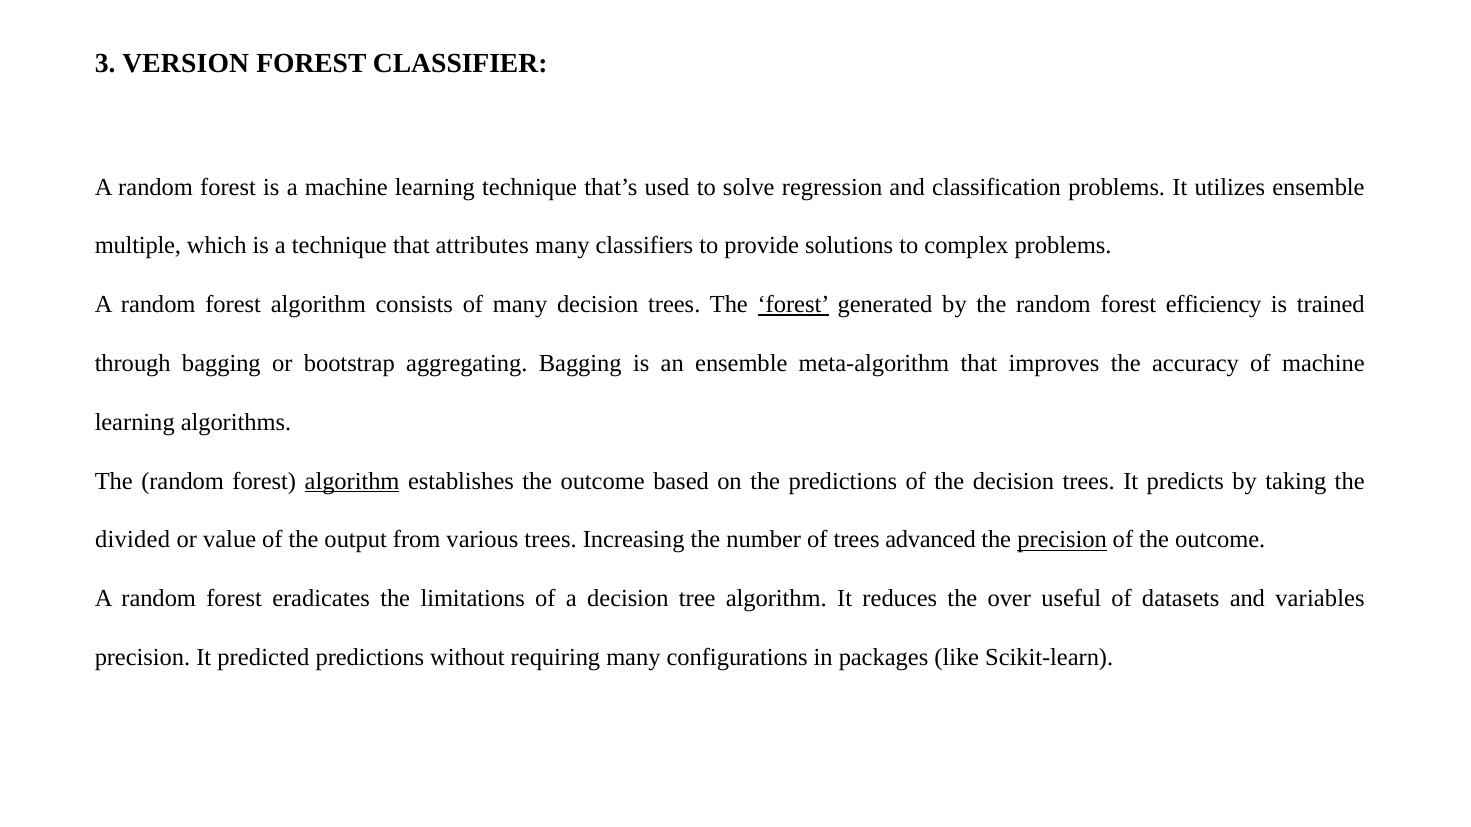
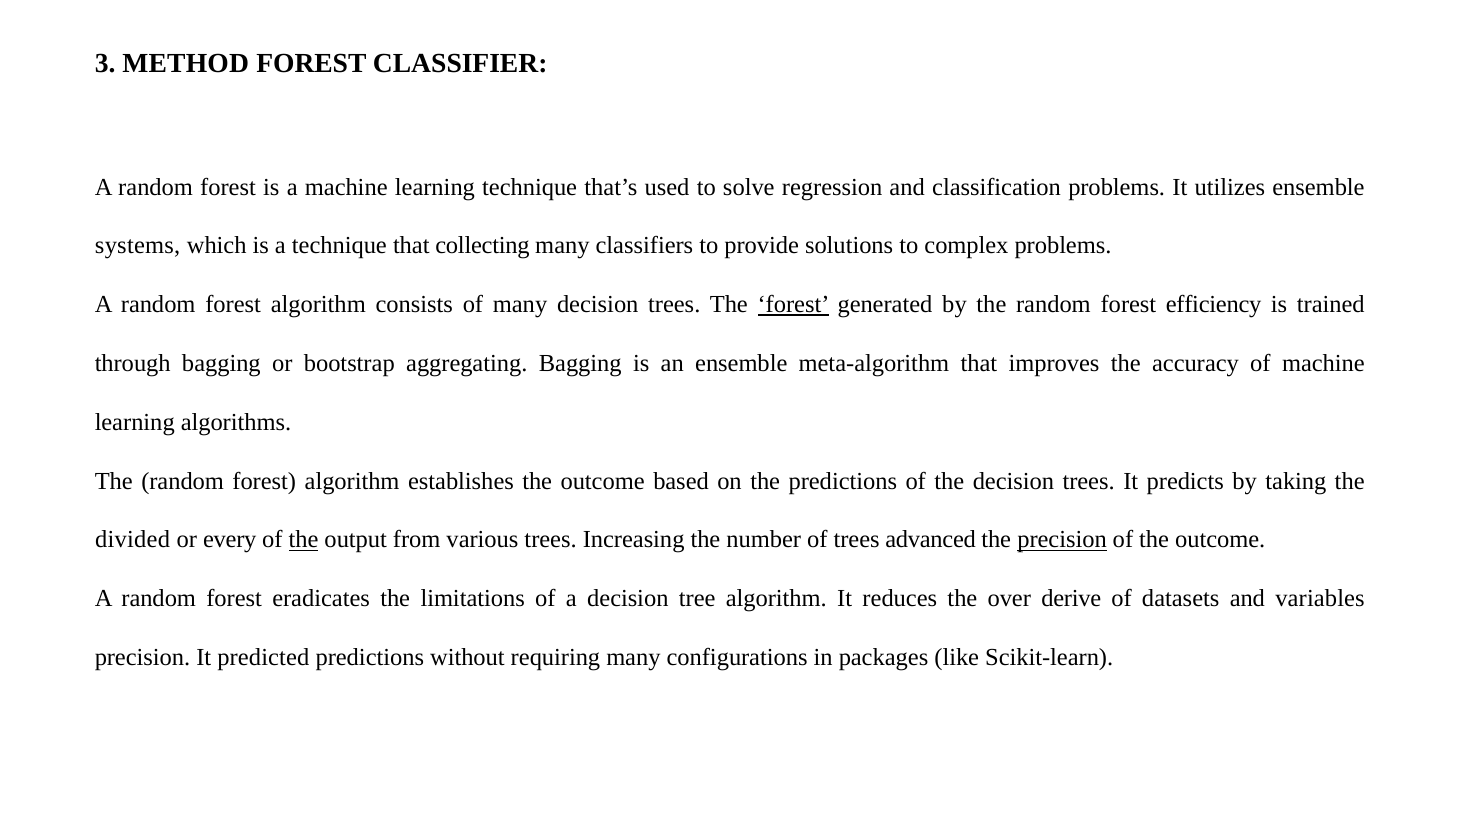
VERSION: VERSION -> METHOD (186, 63)
multiple: multiple -> systems (138, 246)
attributes: attributes -> collecting (482, 246)
algorithm underline: present -> none (352, 481)
value: value -> every (230, 540)
the underline: none -> present (304, 540)
useful: useful -> derive (1071, 599)
